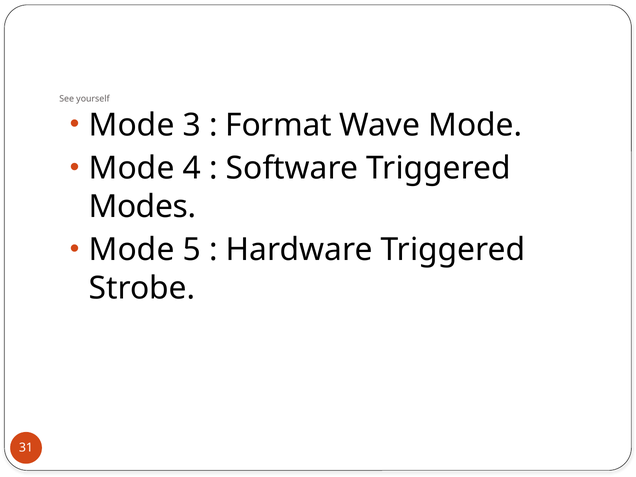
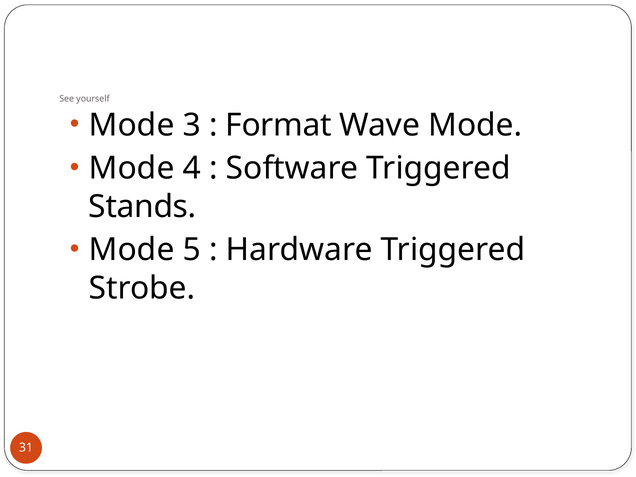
Modes: Modes -> Stands (142, 207)
